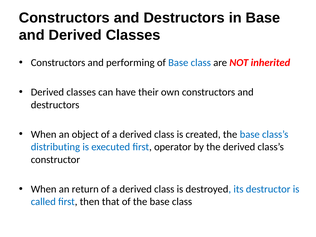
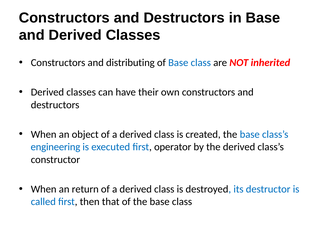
performing: performing -> distributing (130, 63)
distributing: distributing -> engineering (55, 147)
